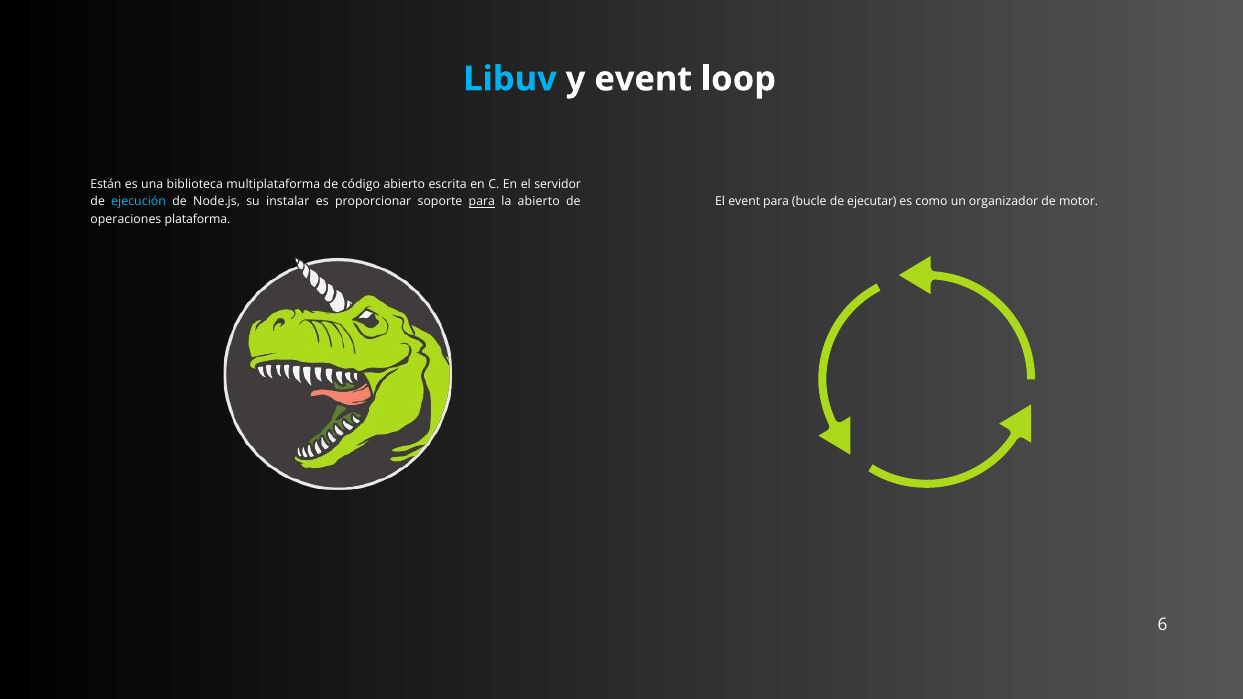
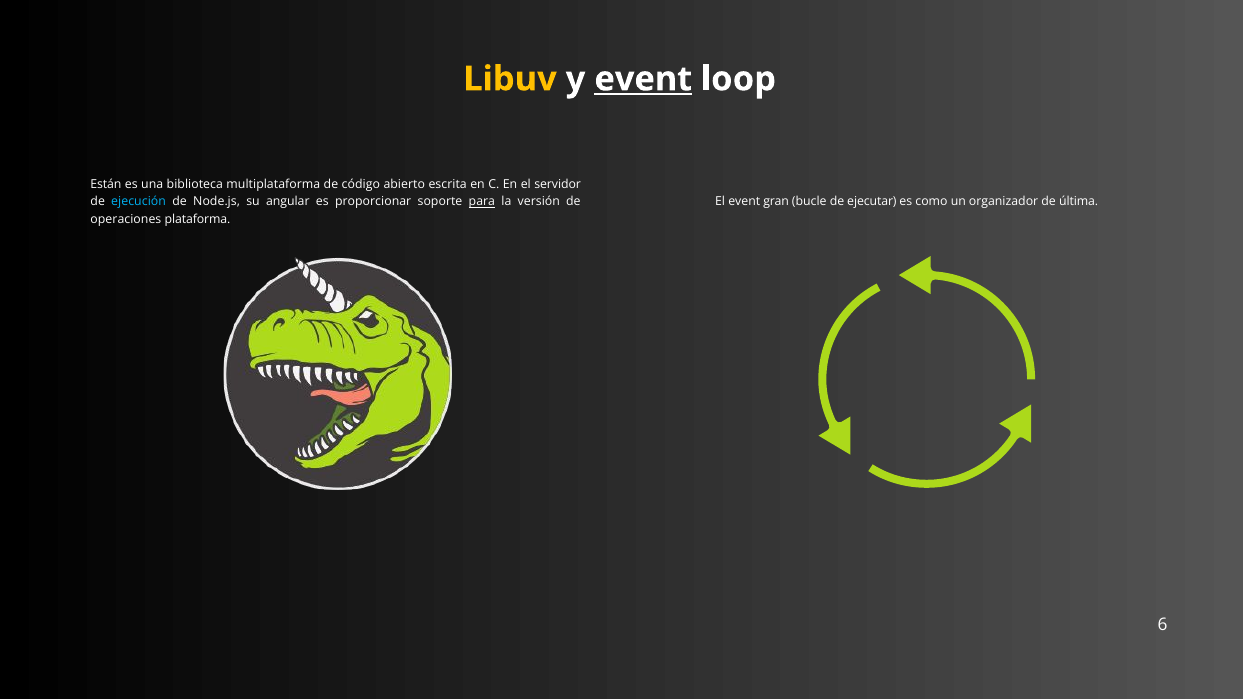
Libuv colour: light blue -> yellow (510, 79)
event underline: none -> present (643, 79)
event para: para -> gran (776, 201)
motor: motor -> última (1079, 201)
instalar: instalar -> angular (288, 202)
la abierto: abierto -> versión (539, 202)
